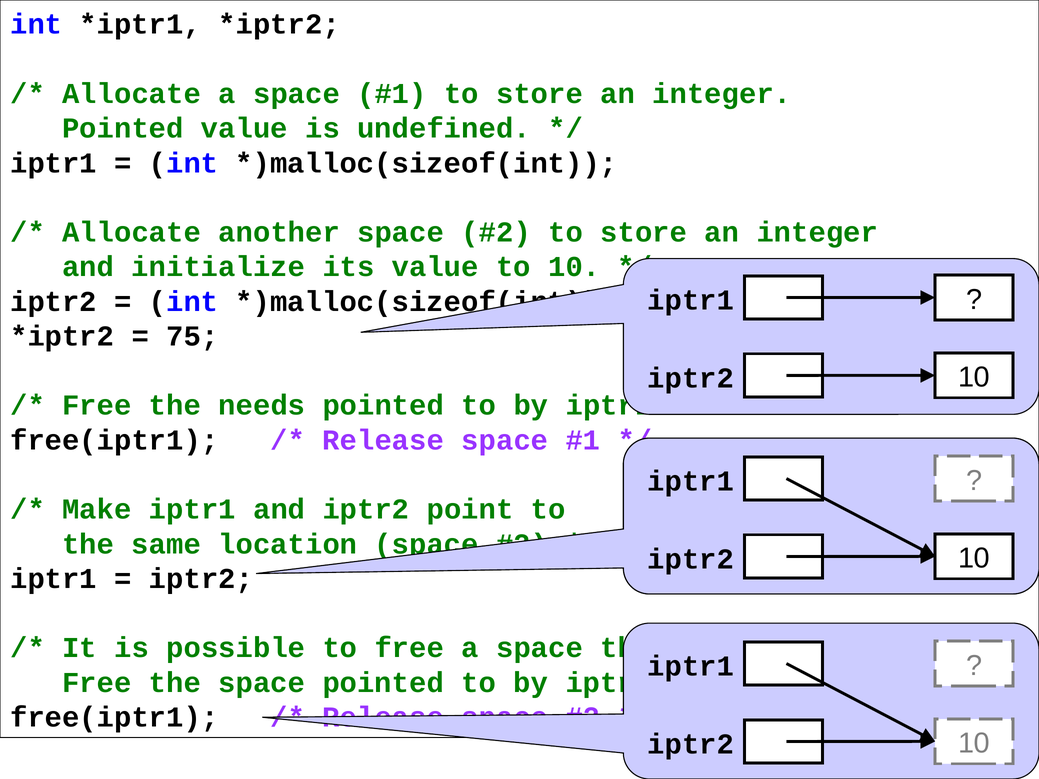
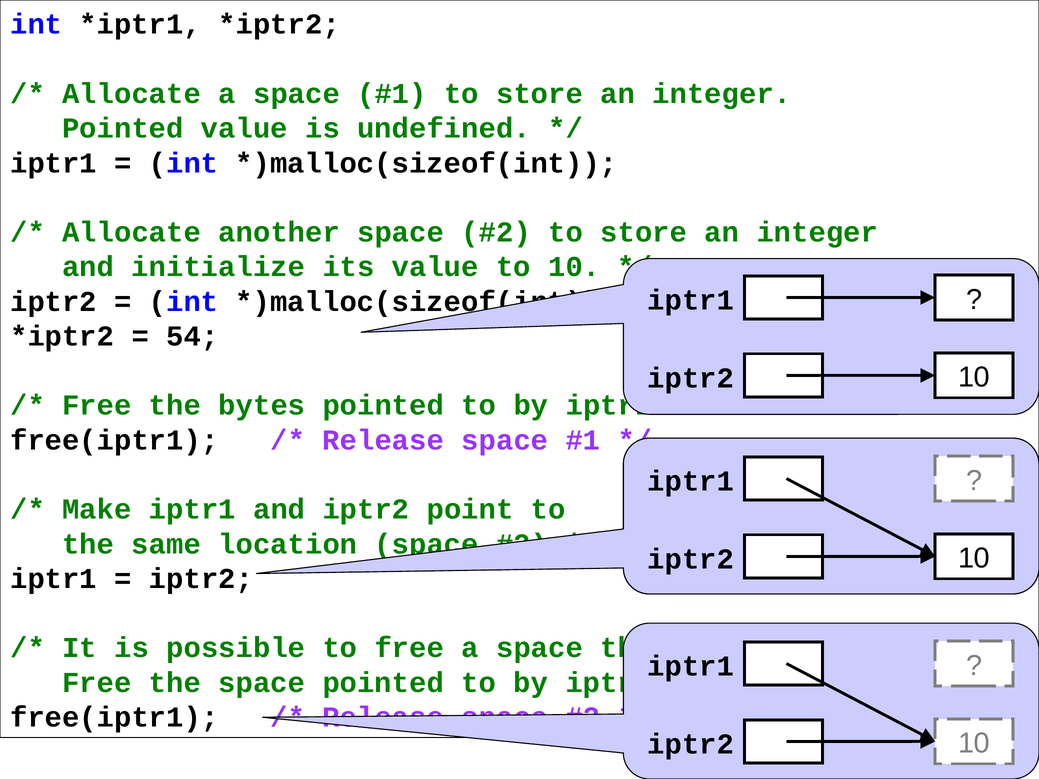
75: 75 -> 54 (192, 336)
needs: needs -> bytes (262, 406)
